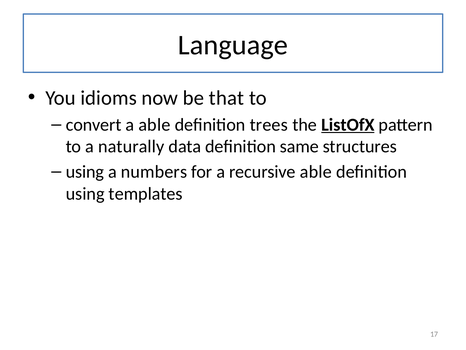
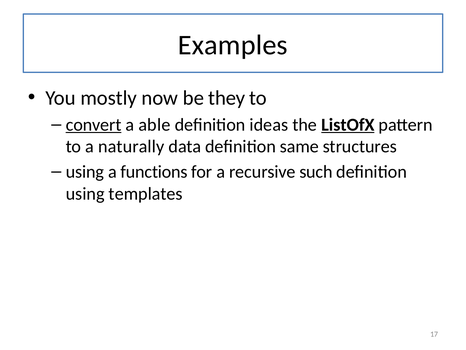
Language: Language -> Examples (233, 45)
idioms: idioms -> mostly (109, 98)
that: that -> they (227, 98)
convert underline: none -> present (94, 125)
trees: trees -> ideas (269, 125)
numbers: numbers -> functions (154, 172)
recursive able: able -> such (316, 172)
